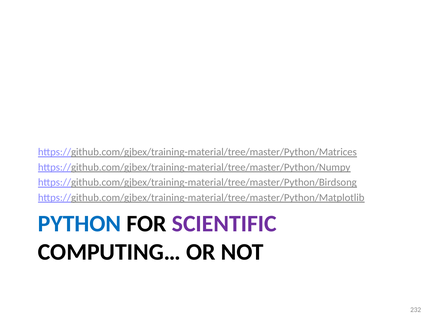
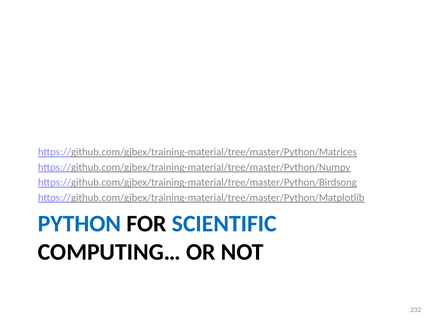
SCIENTIFIC colour: purple -> blue (224, 224)
